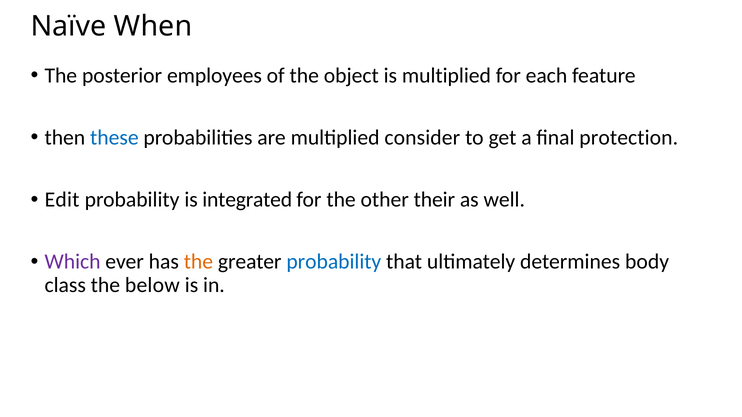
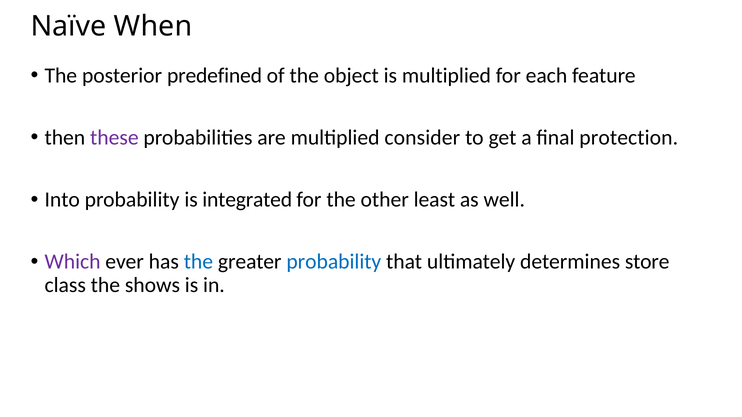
employees: employees -> predefined (215, 76)
these colour: blue -> purple (114, 138)
Edit: Edit -> Into (62, 200)
their: their -> least (434, 200)
the colour: orange -> blue (198, 262)
body: body -> store (647, 262)
below: below -> shows (152, 285)
